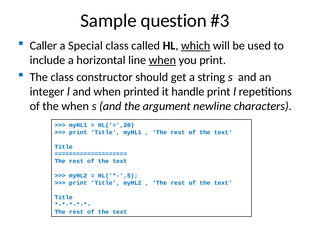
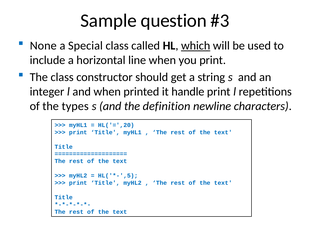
Caller: Caller -> None (43, 46)
when underline: present -> none (162, 60)
the when: when -> types (75, 106)
argument: argument -> definition (167, 106)
